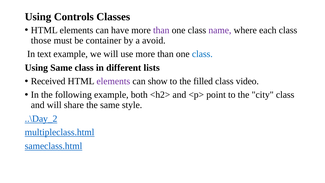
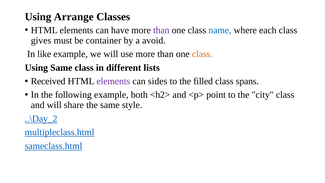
Controls: Controls -> Arrange (74, 17)
name colour: purple -> blue (220, 30)
those: those -> gives (41, 40)
text: text -> like (44, 54)
class colour: blue -> orange (202, 54)
show: show -> sides (158, 81)
video: video -> spans (247, 81)
